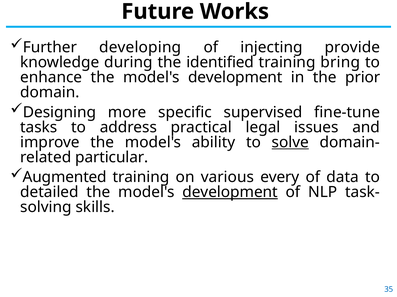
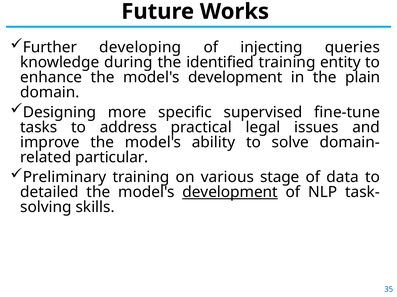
provide: provide -> queries (352, 48)
bring: bring -> entity (340, 63)
prior: prior -> plain (363, 78)
solve underline: present -> none (290, 143)
Augmented: Augmented -> Preliminary (65, 178)
every: every -> stage (280, 178)
